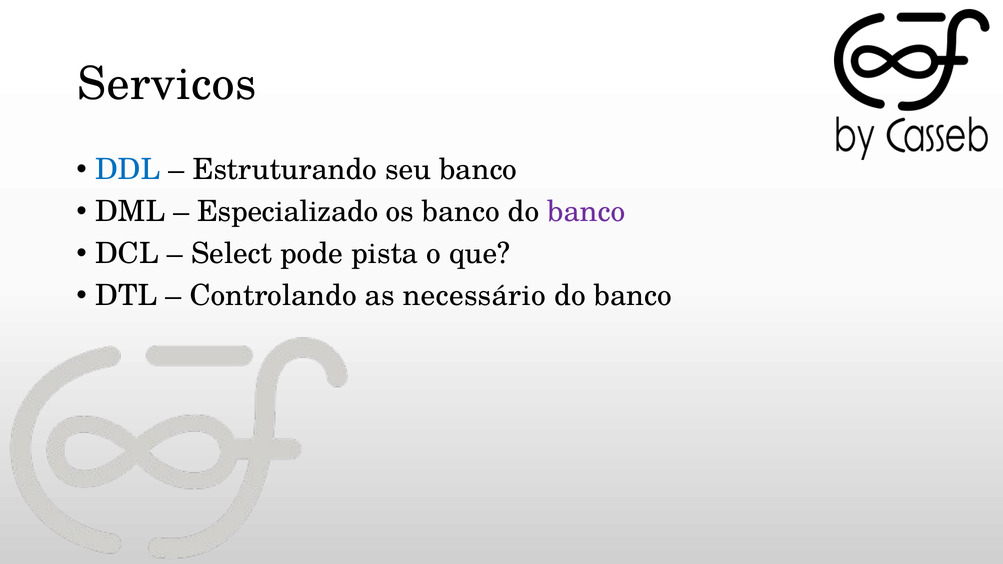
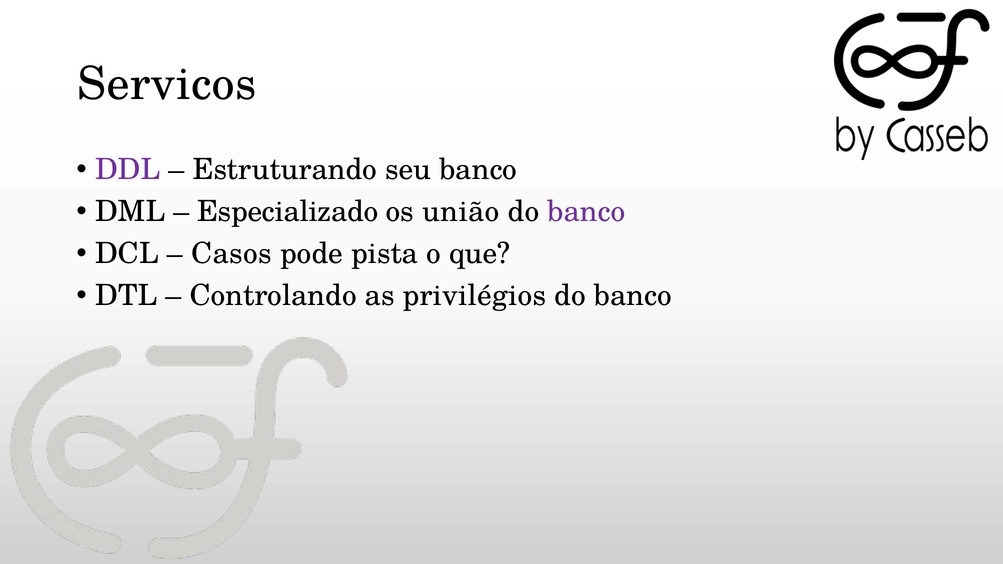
DDL colour: blue -> purple (128, 170)
os banco: banco -> união (461, 212)
Select: Select -> Casos (231, 254)
necessário: necessário -> privilégios (474, 296)
